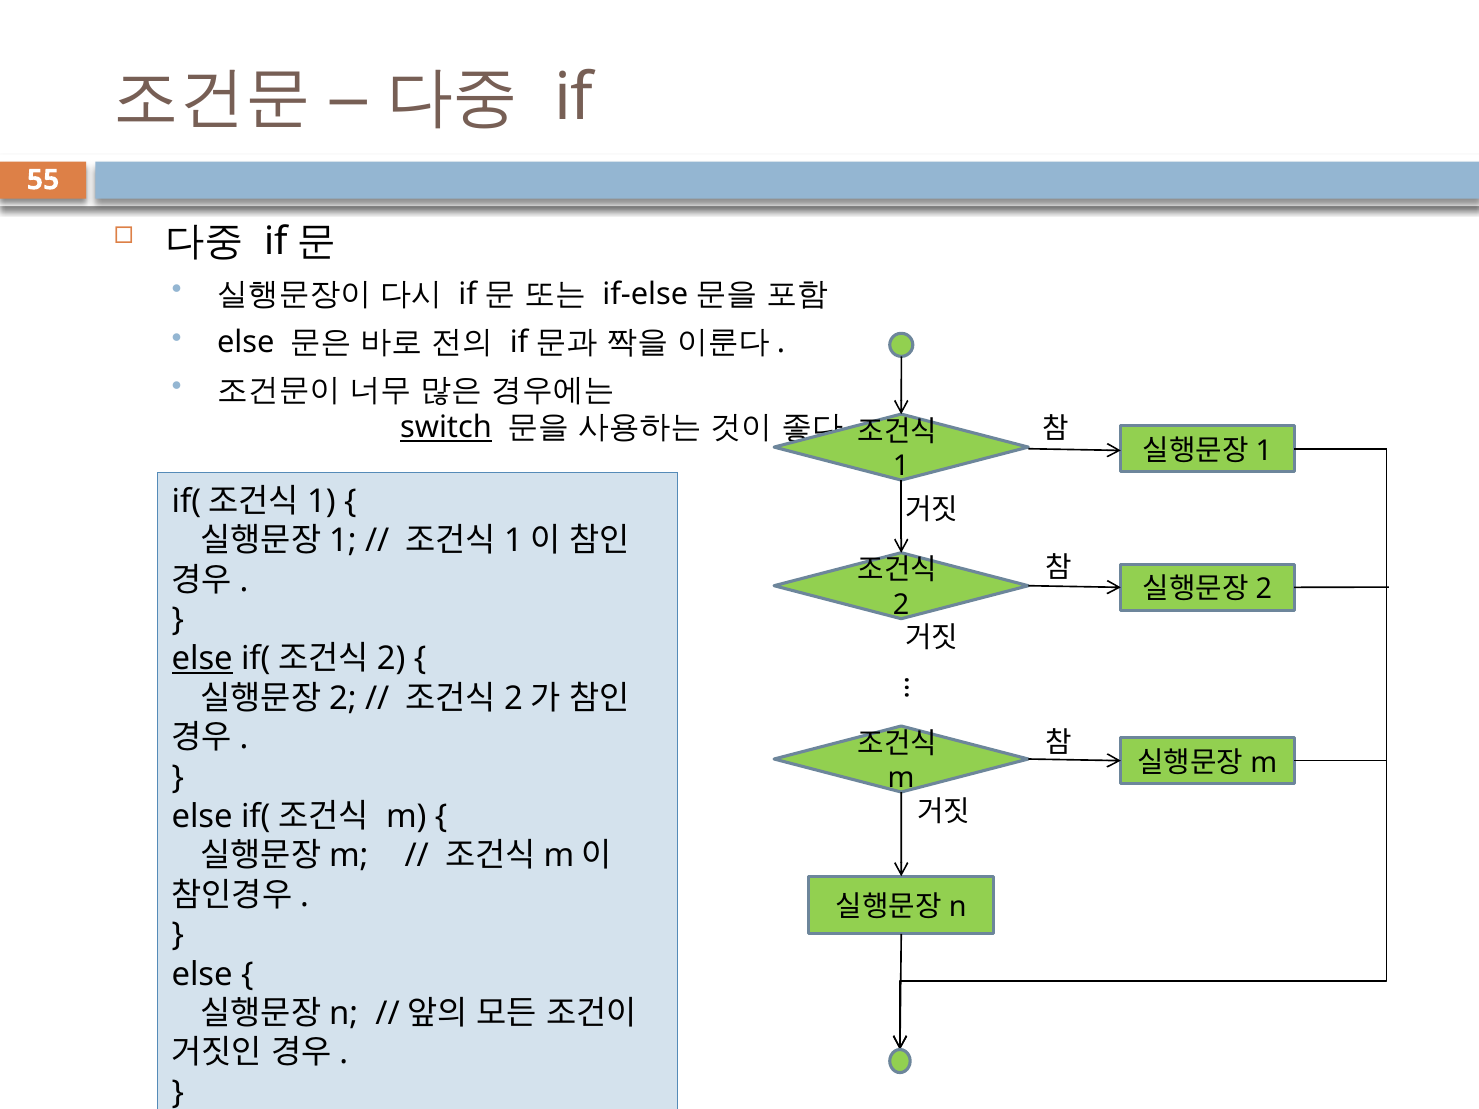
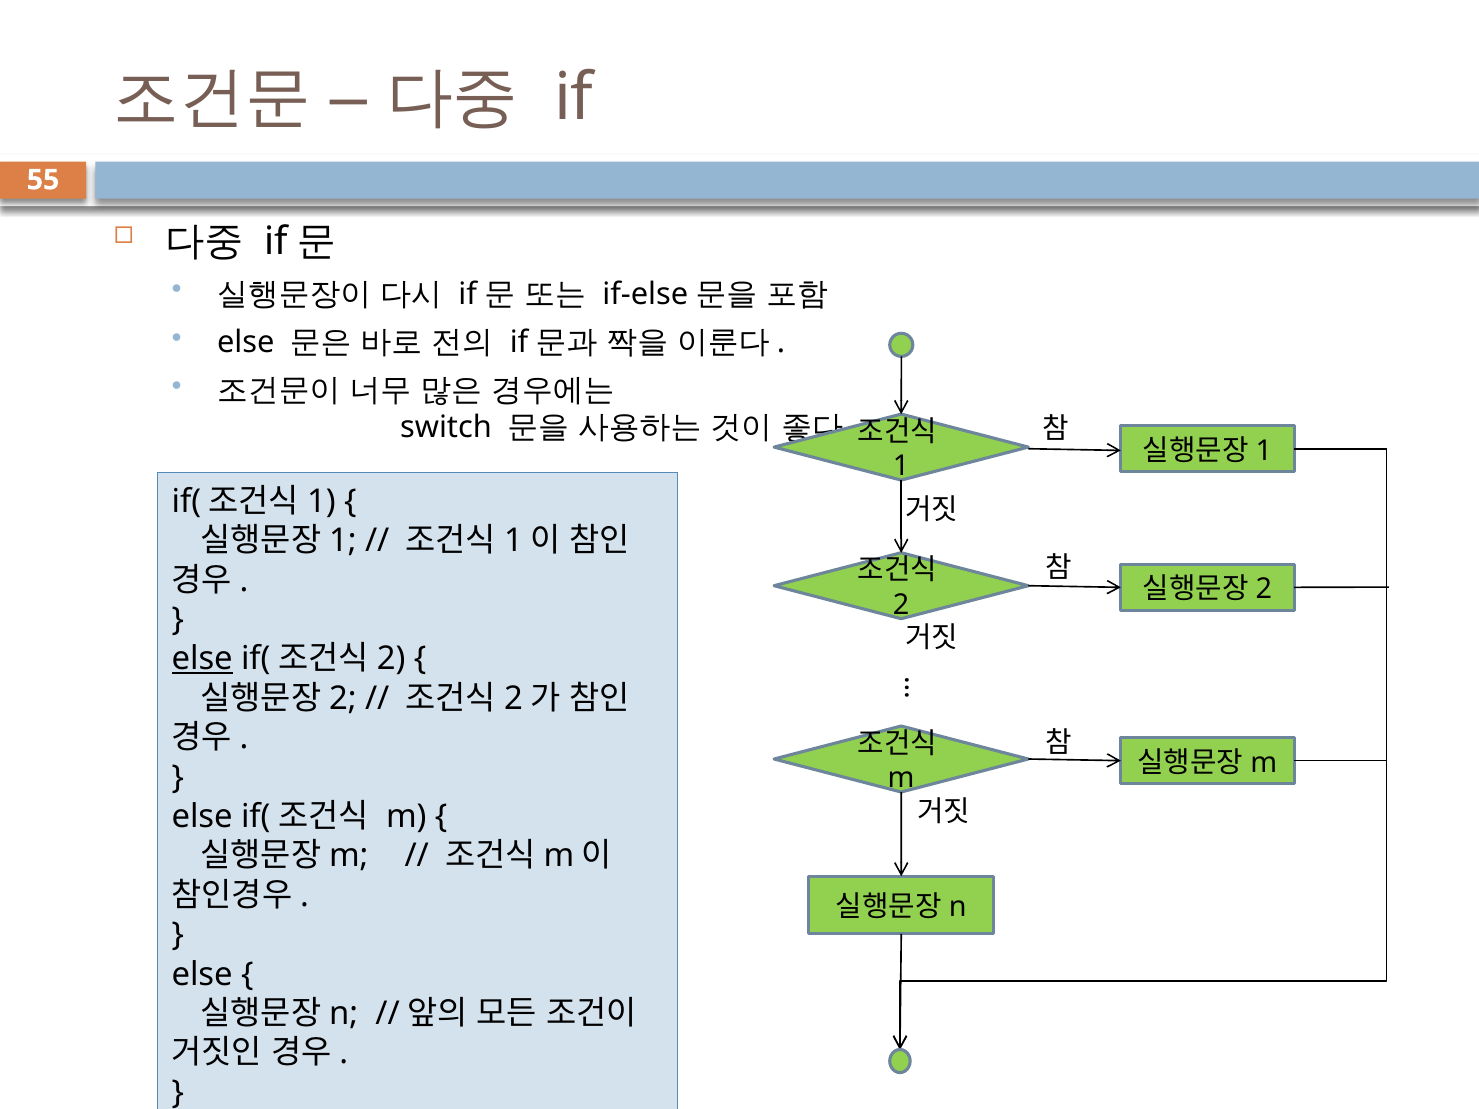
switch underline: present -> none (446, 428)
